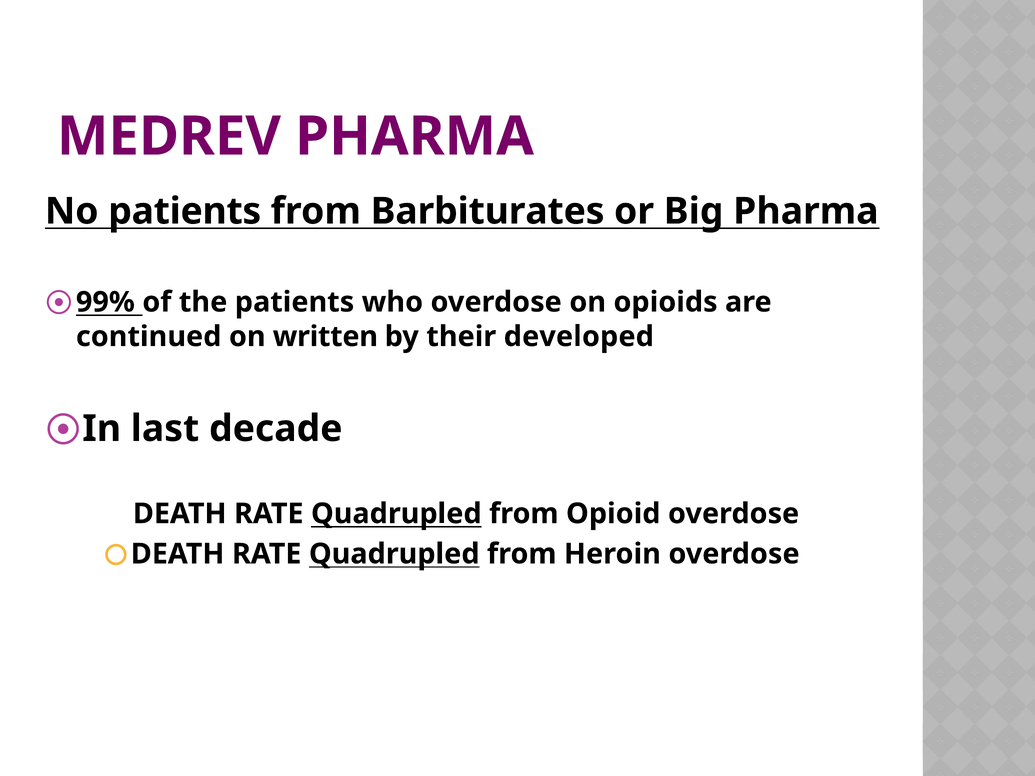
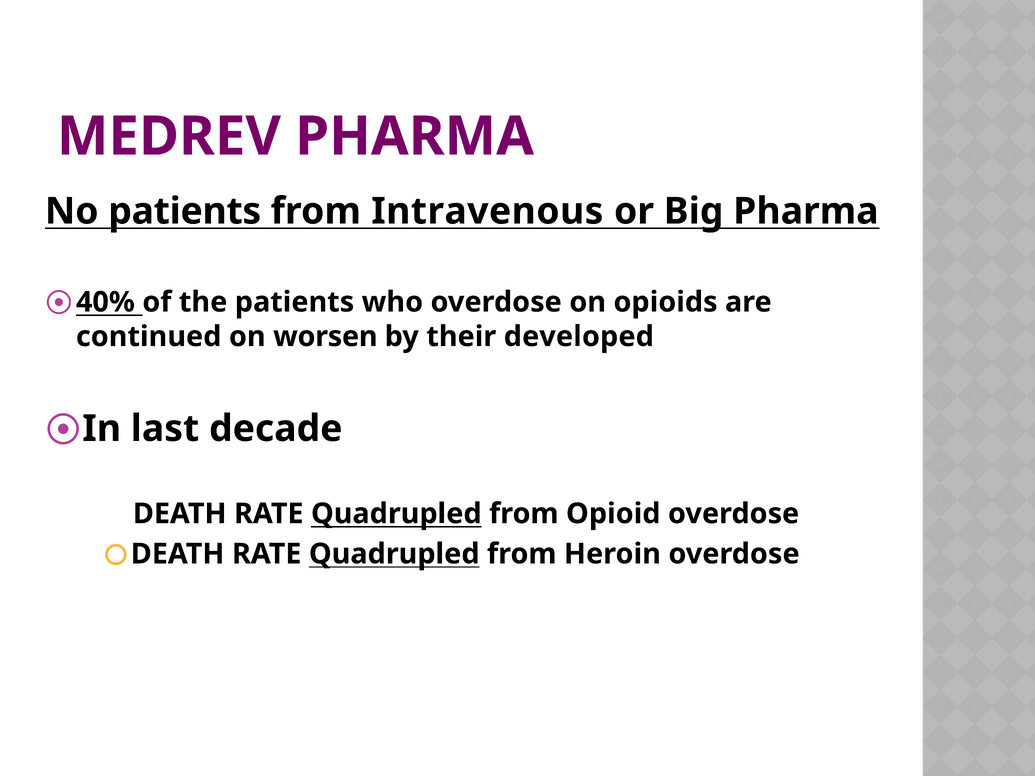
Barbiturates: Barbiturates -> Intravenous (487, 211)
99%: 99% -> 40% (105, 302)
written: written -> worsen (325, 337)
